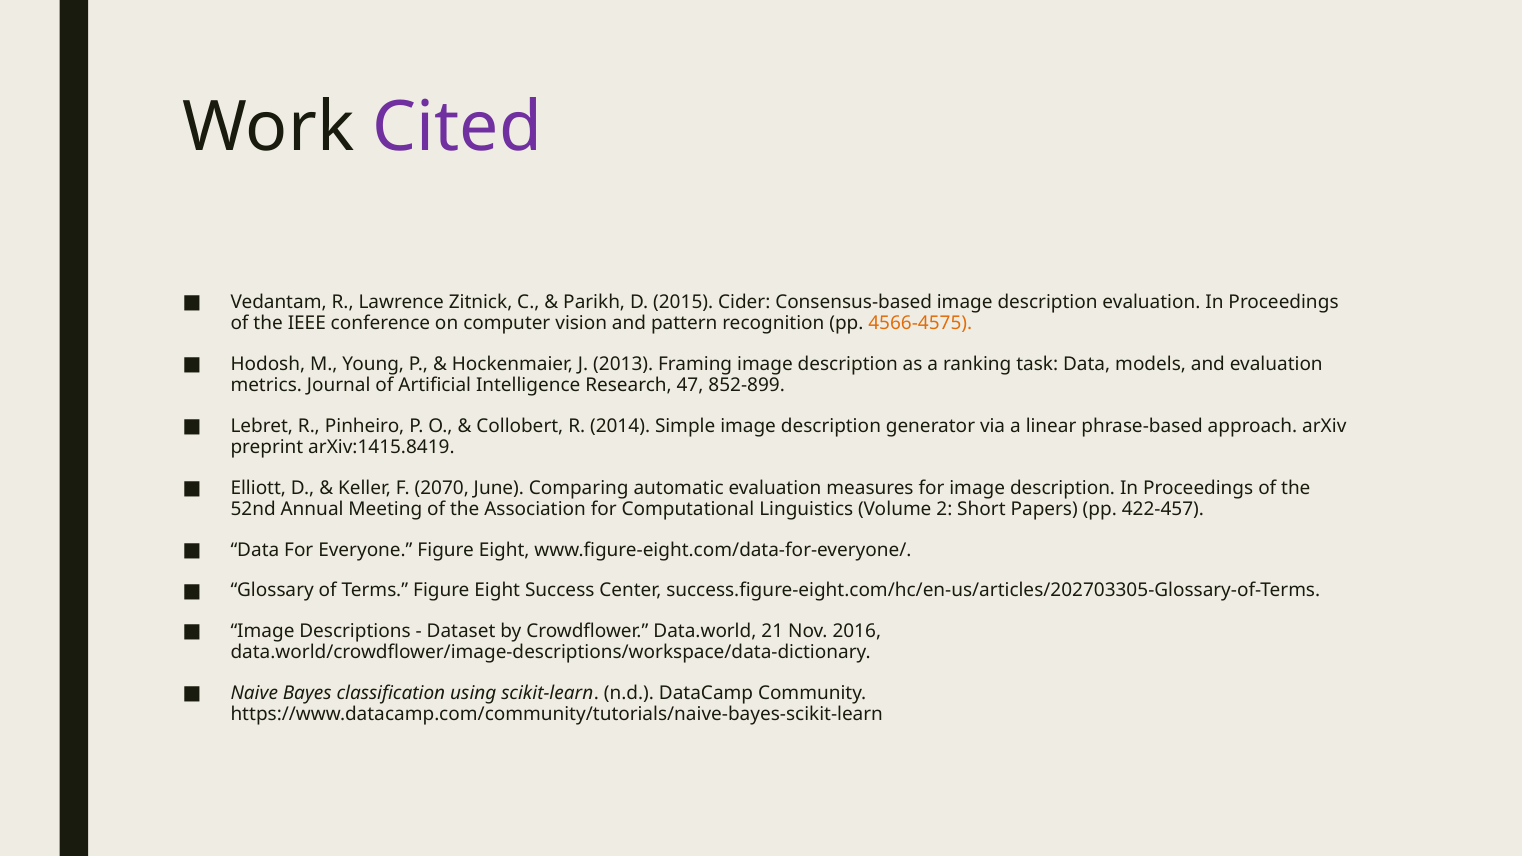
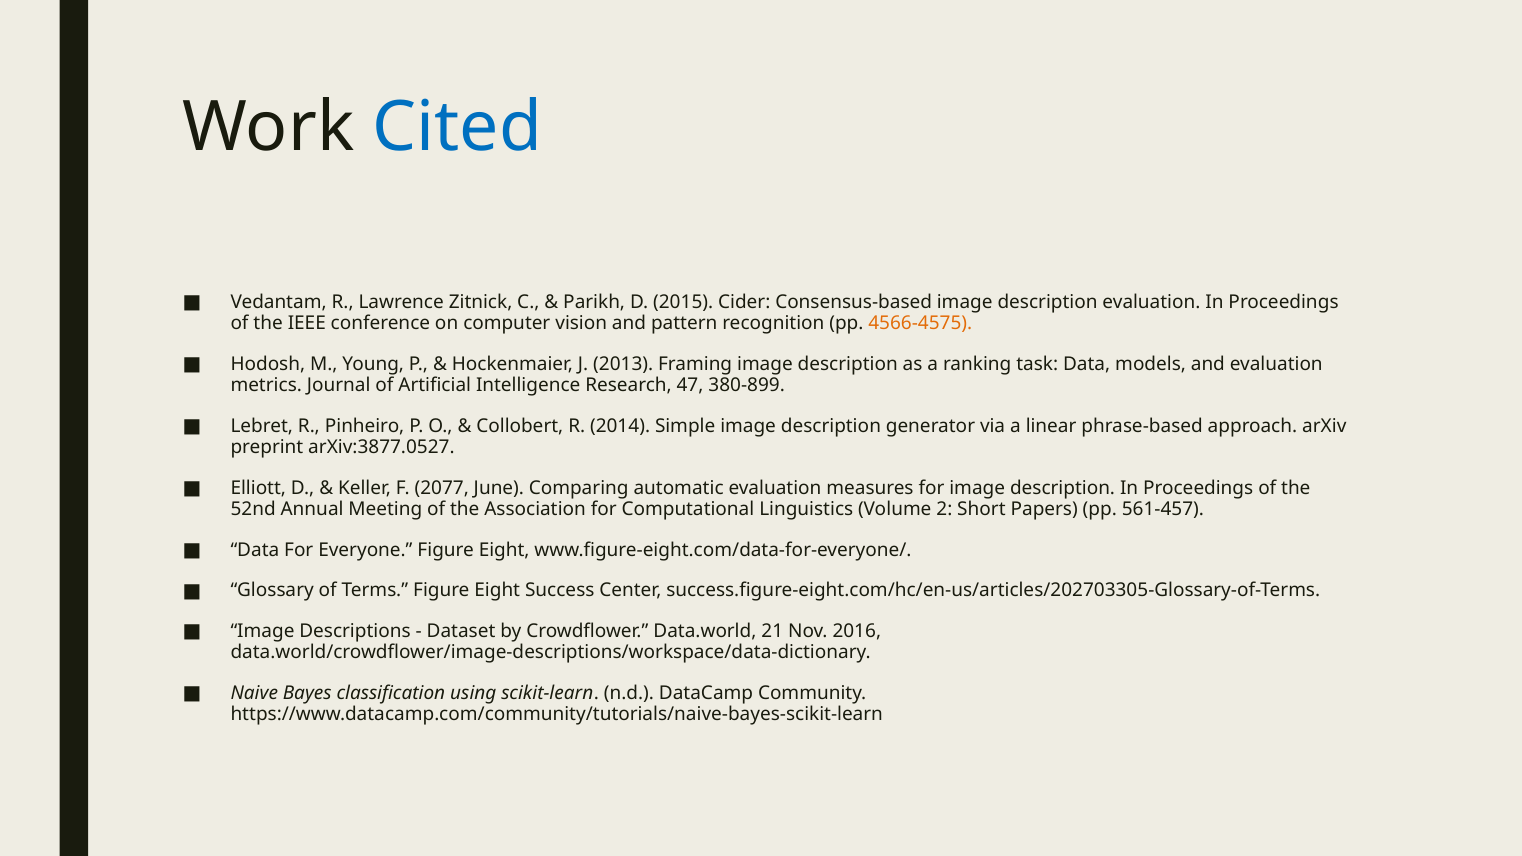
Cited colour: purple -> blue (457, 128)
852-899: 852-899 -> 380-899 (747, 385)
arXiv:1415.8419: arXiv:1415.8419 -> arXiv:3877.0527 (381, 447)
2070: 2070 -> 2077 (442, 488)
422-457: 422-457 -> 561-457 (1163, 510)
